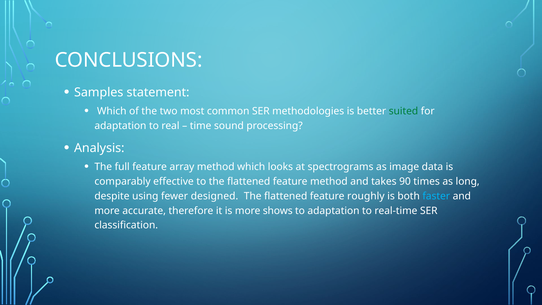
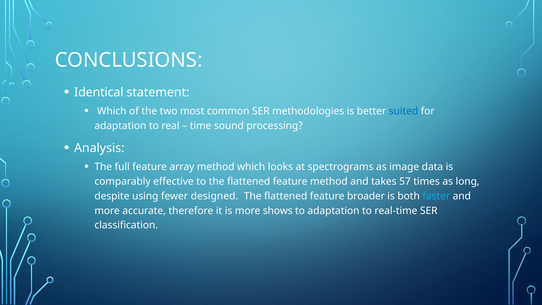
Samples: Samples -> Identical (99, 92)
suited colour: green -> blue (403, 111)
90: 90 -> 57 (405, 181)
roughly: roughly -> broader (366, 196)
